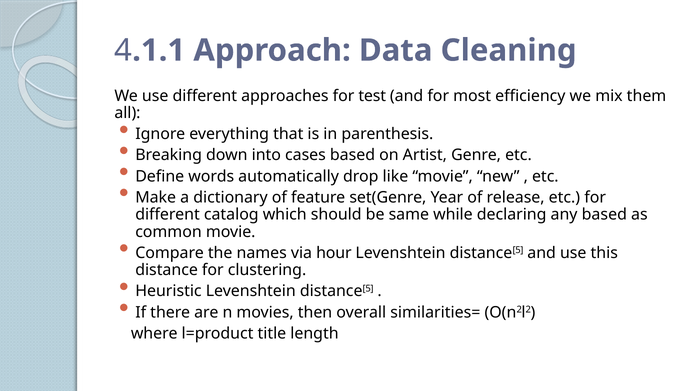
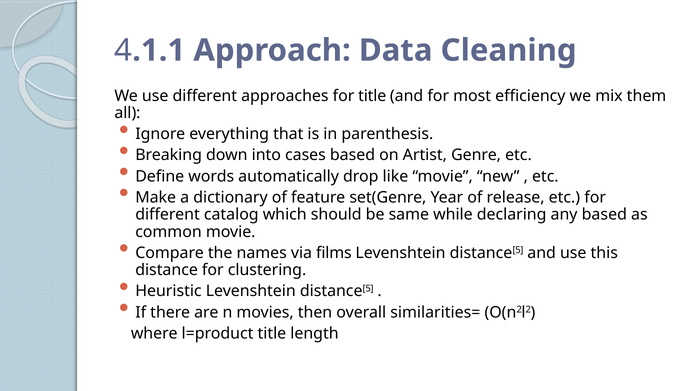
for test: test -> title (372, 96)
hour: hour -> films (334, 253)
